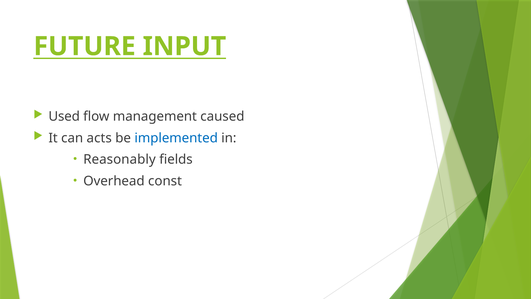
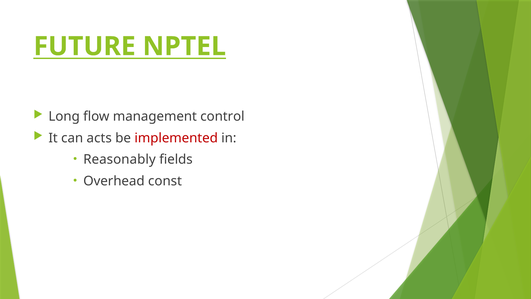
INPUT: INPUT -> NPTEL (184, 46)
Used: Used -> Long (64, 116)
caused: caused -> control (222, 116)
implemented colour: blue -> red (176, 138)
